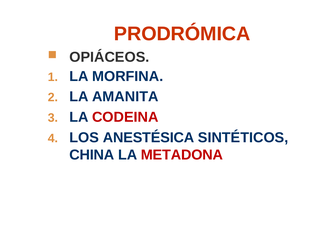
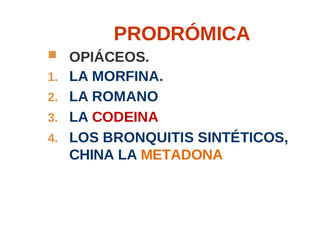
AMANITA: AMANITA -> ROMANO (125, 97)
ANESTÉSICA: ANESTÉSICA -> BRONQUITIS (148, 138)
METADONA colour: red -> orange (182, 155)
